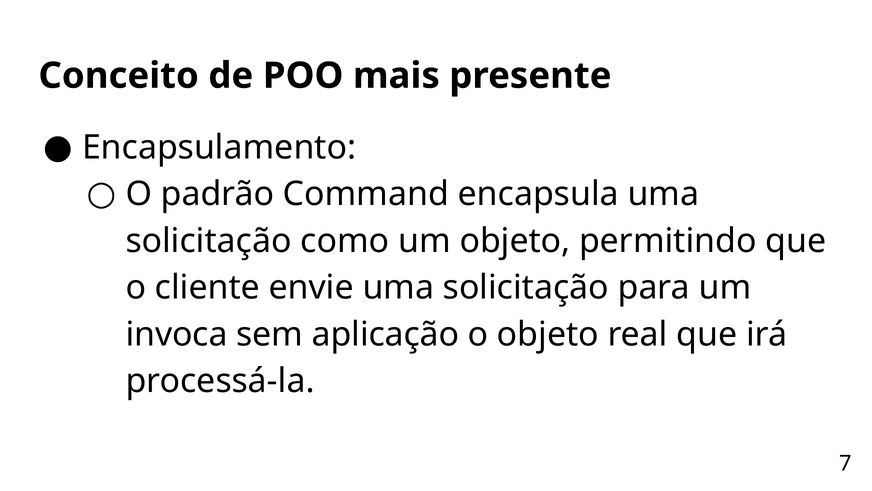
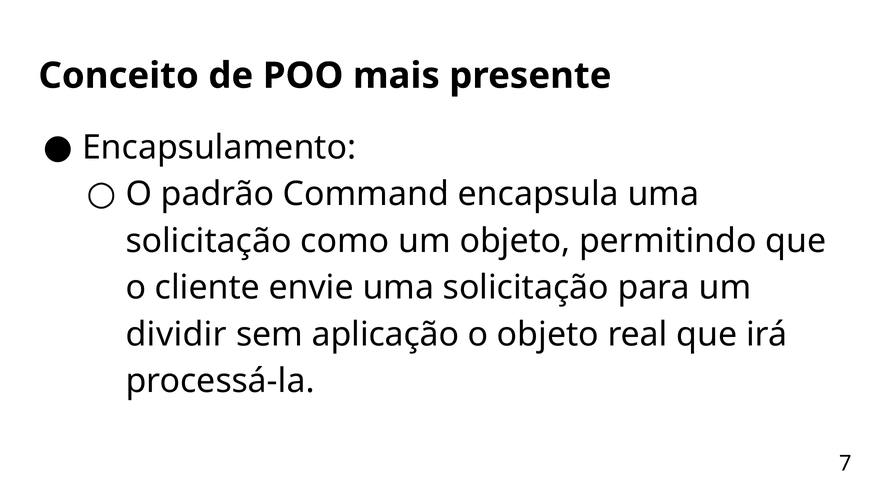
invoca: invoca -> dividir (176, 334)
